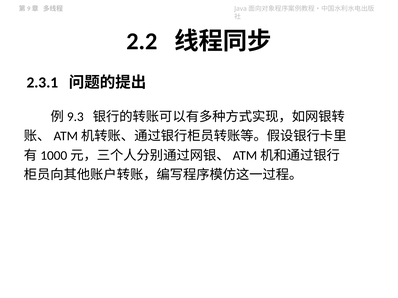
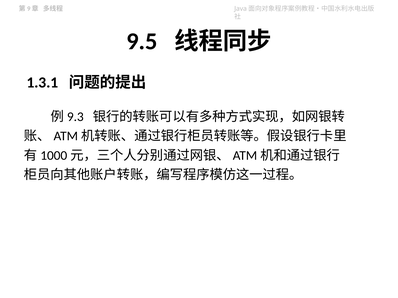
2.2: 2.2 -> 9.5 (142, 41)
2.3.1: 2.3.1 -> 1.3.1 (42, 83)
